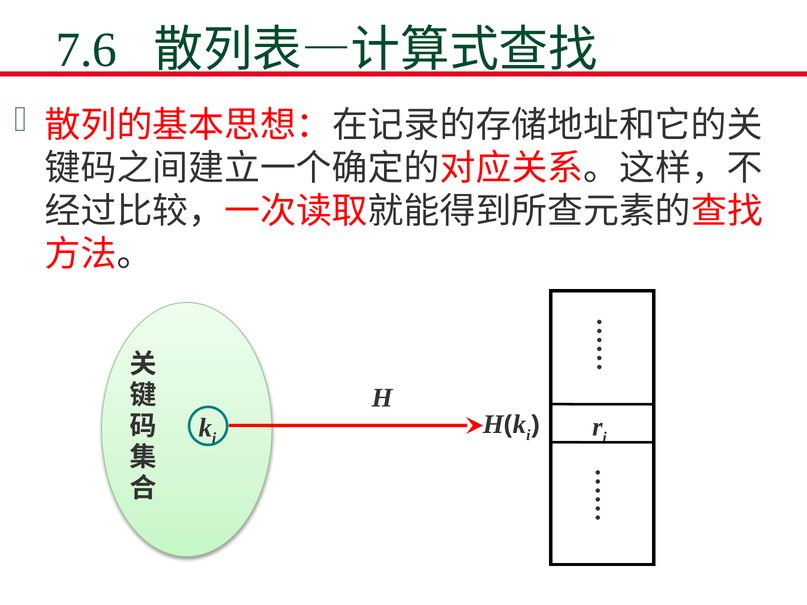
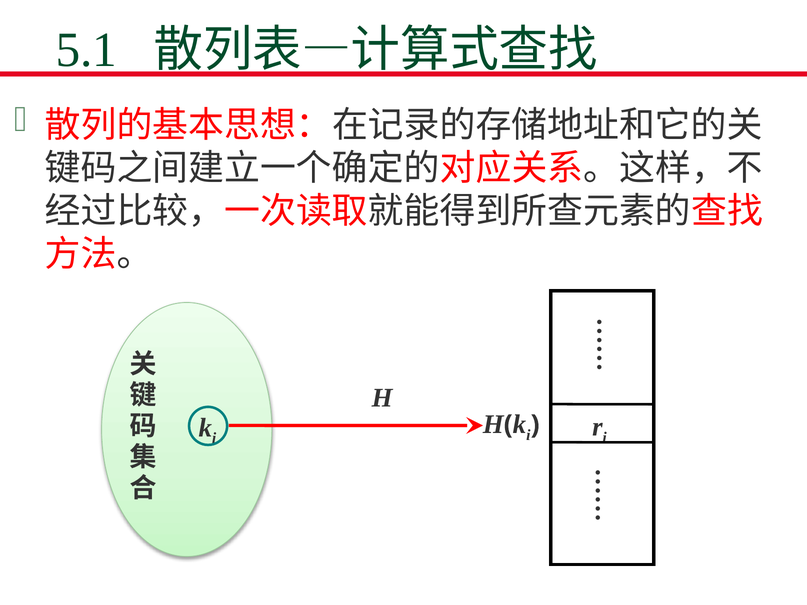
7.6: 7.6 -> 5.1 (86, 50)
